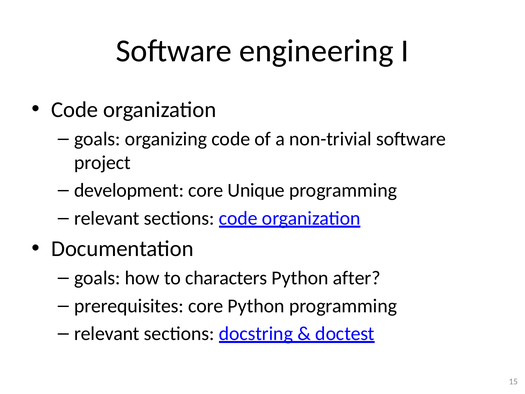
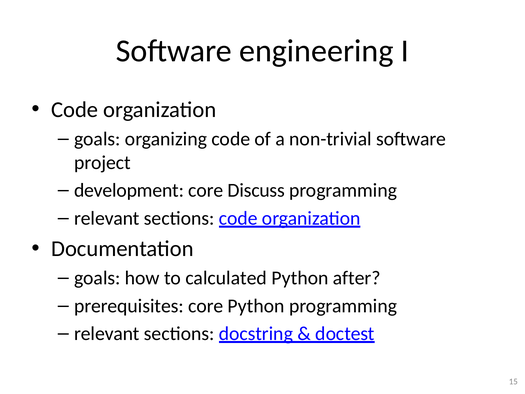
Unique: Unique -> Discuss (256, 190)
characters: characters -> calculated (226, 278)
